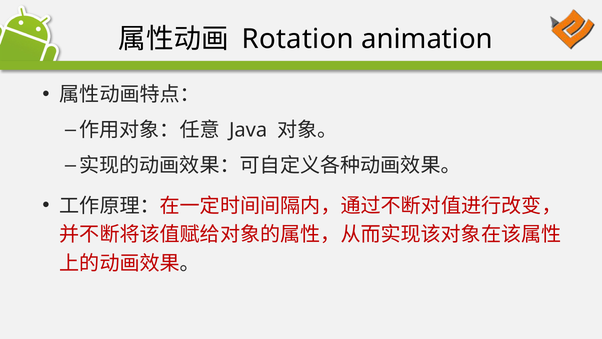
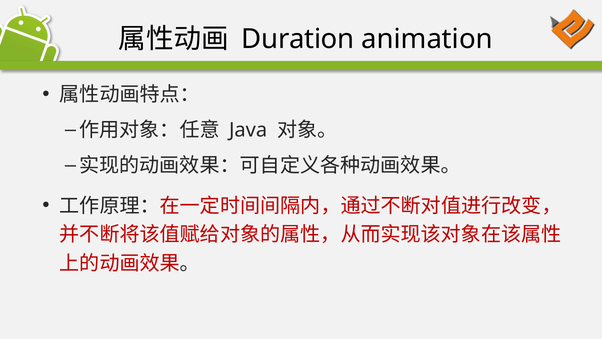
Rotation: Rotation -> Duration (298, 39)
